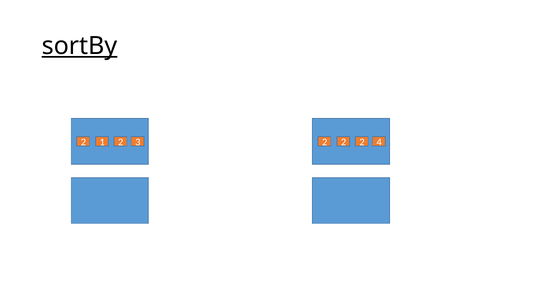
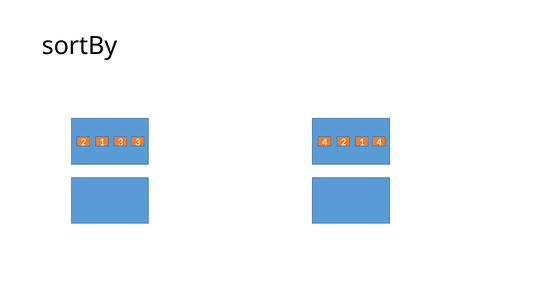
sortBy underline: present -> none (80, 46)
1 2: 2 -> 3 (121, 142)
3 2: 2 -> 4 (325, 142)
2: 2 -> 1 (362, 142)
